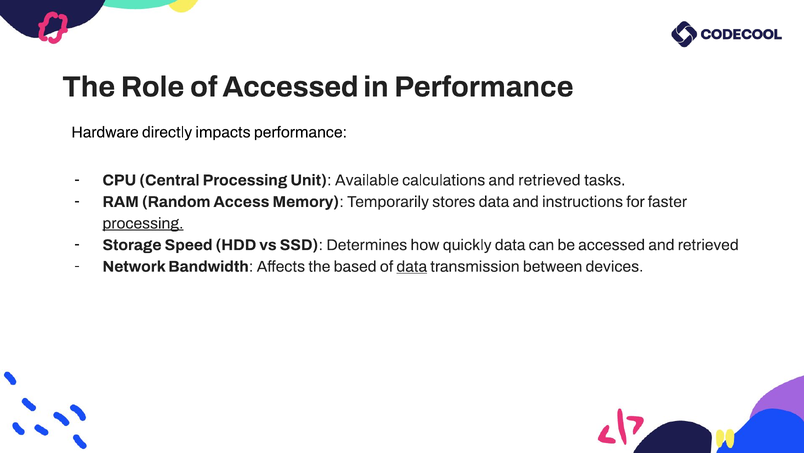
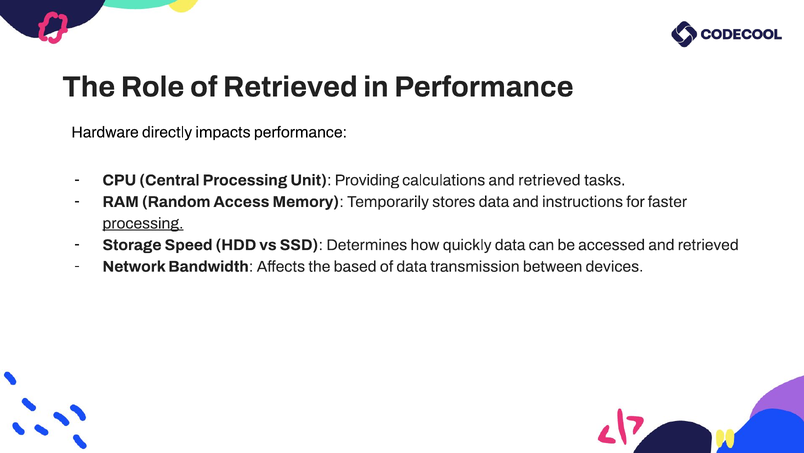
of Accessed: Accessed -> Retrieved (290, 87)
Available: Available -> Providing (367, 180)
data underline: present -> none (412, 266)
